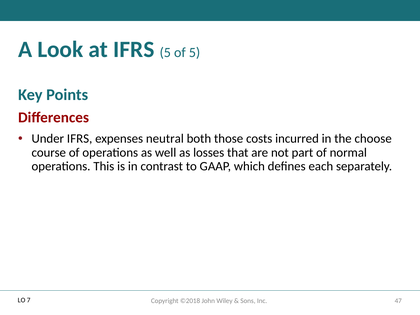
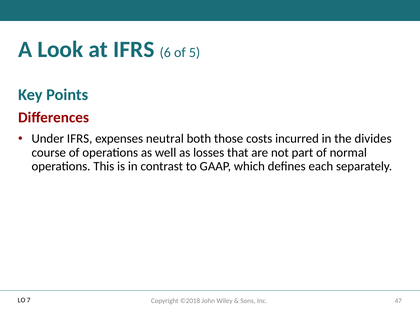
S 5: 5 -> 6 (165, 53)
choose: choose -> divides (373, 139)
